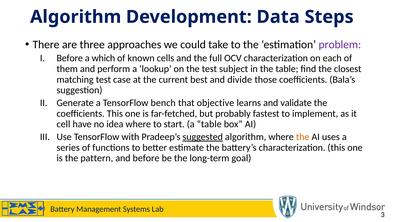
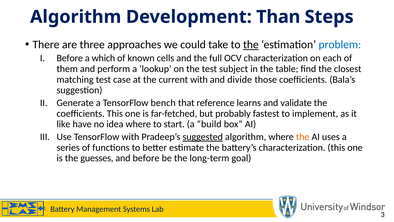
Data: Data -> Than (278, 17)
the underline: none -> present (251, 45)
problem colour: purple -> blue (340, 45)
current best: best -> with (199, 79)
objective: objective -> reference (216, 103)
cell: cell -> like (63, 124)
a table: table -> build (209, 124)
pattern: pattern -> guesses (97, 158)
